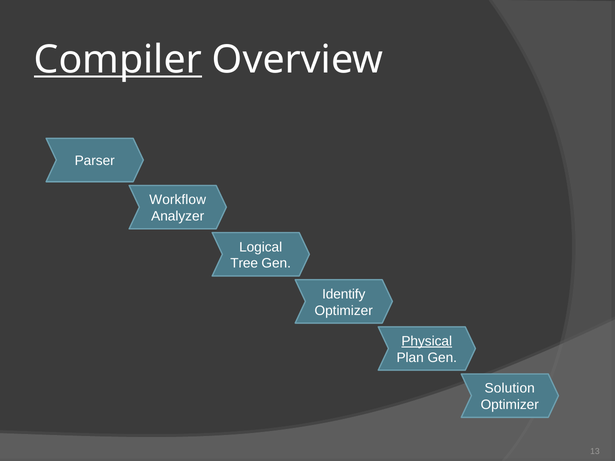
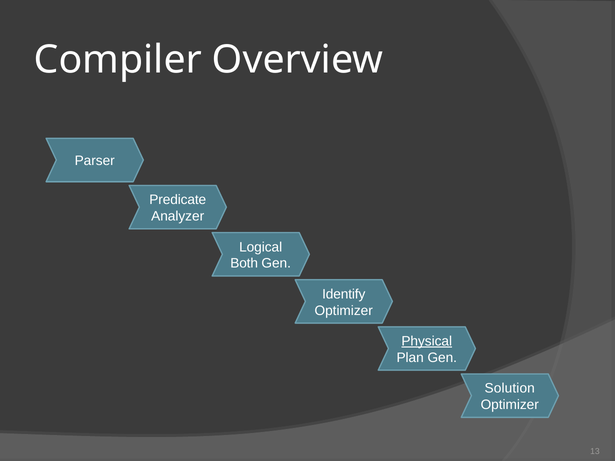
Compiler underline: present -> none (118, 60)
Workflow: Workflow -> Predicate (178, 200)
Tree: Tree -> Both (244, 264)
